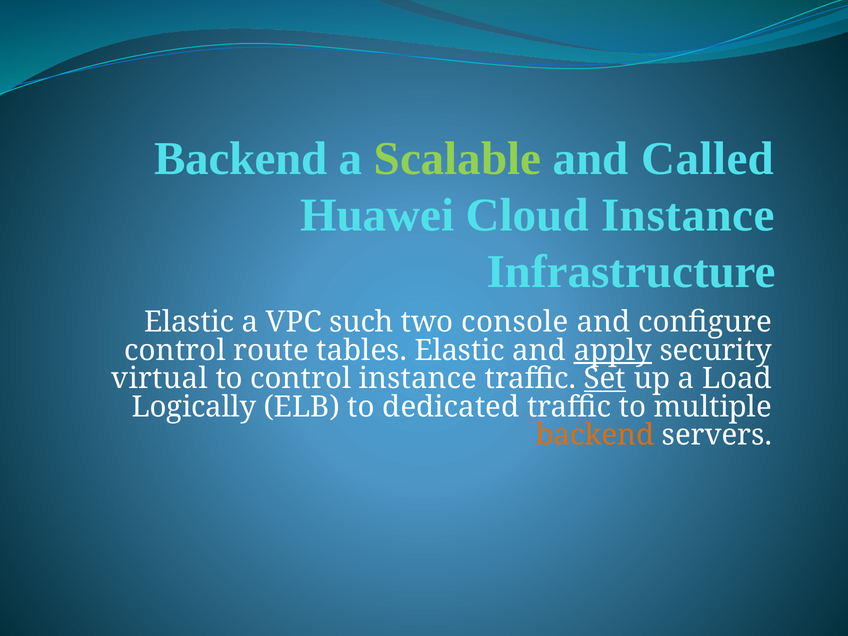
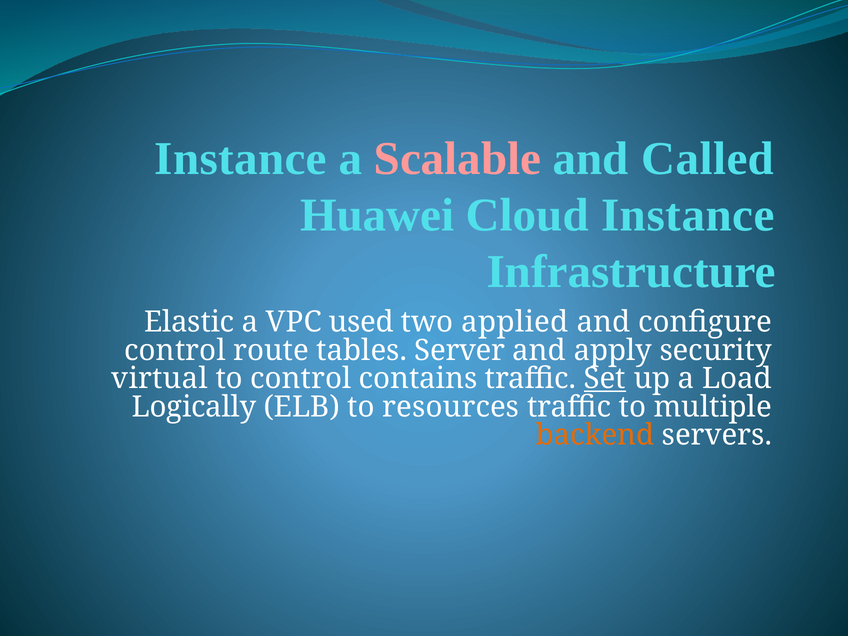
Backend: Backend -> Instance (241, 159)
Scalable colour: light green -> pink (457, 159)
such: such -> used (361, 322)
console: console -> applied (515, 322)
tables Elastic: Elastic -> Server (460, 350)
apply underline: present -> none (613, 350)
control instance: instance -> contains (418, 379)
dedicated: dedicated -> resources (451, 407)
